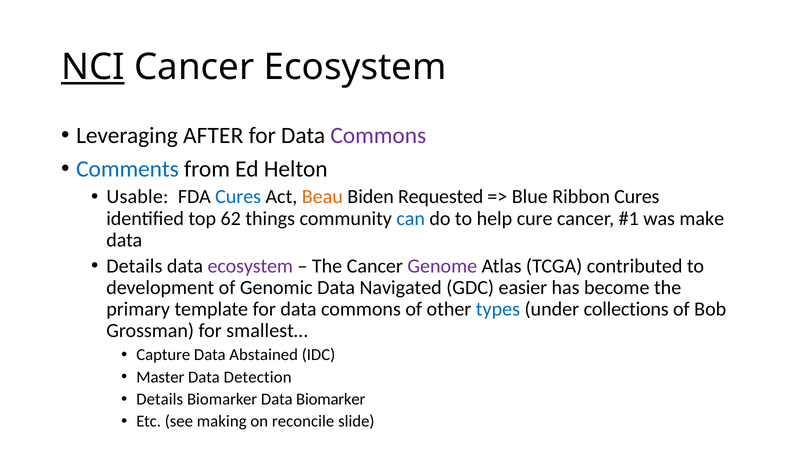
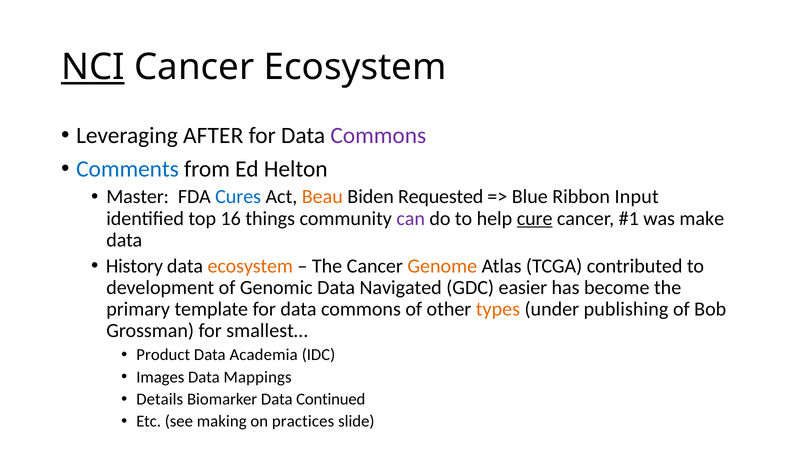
Usable: Usable -> Master (138, 197)
Ribbon Cures: Cures -> Input (637, 197)
62: 62 -> 16 (231, 219)
can colour: blue -> purple (411, 219)
cure underline: none -> present (535, 219)
Details: Details -> History (134, 266)
ecosystem colour: purple -> orange (250, 266)
Genome colour: purple -> orange (442, 266)
types colour: blue -> orange (498, 309)
collections: collections -> publishing (626, 309)
Capture: Capture -> Product (163, 355)
Abstained: Abstained -> Academia (264, 355)
Master: Master -> Images (160, 377)
Detection: Detection -> Mappings (258, 377)
Data Biomarker: Biomarker -> Continued (331, 399)
reconcile: reconcile -> practices (303, 422)
